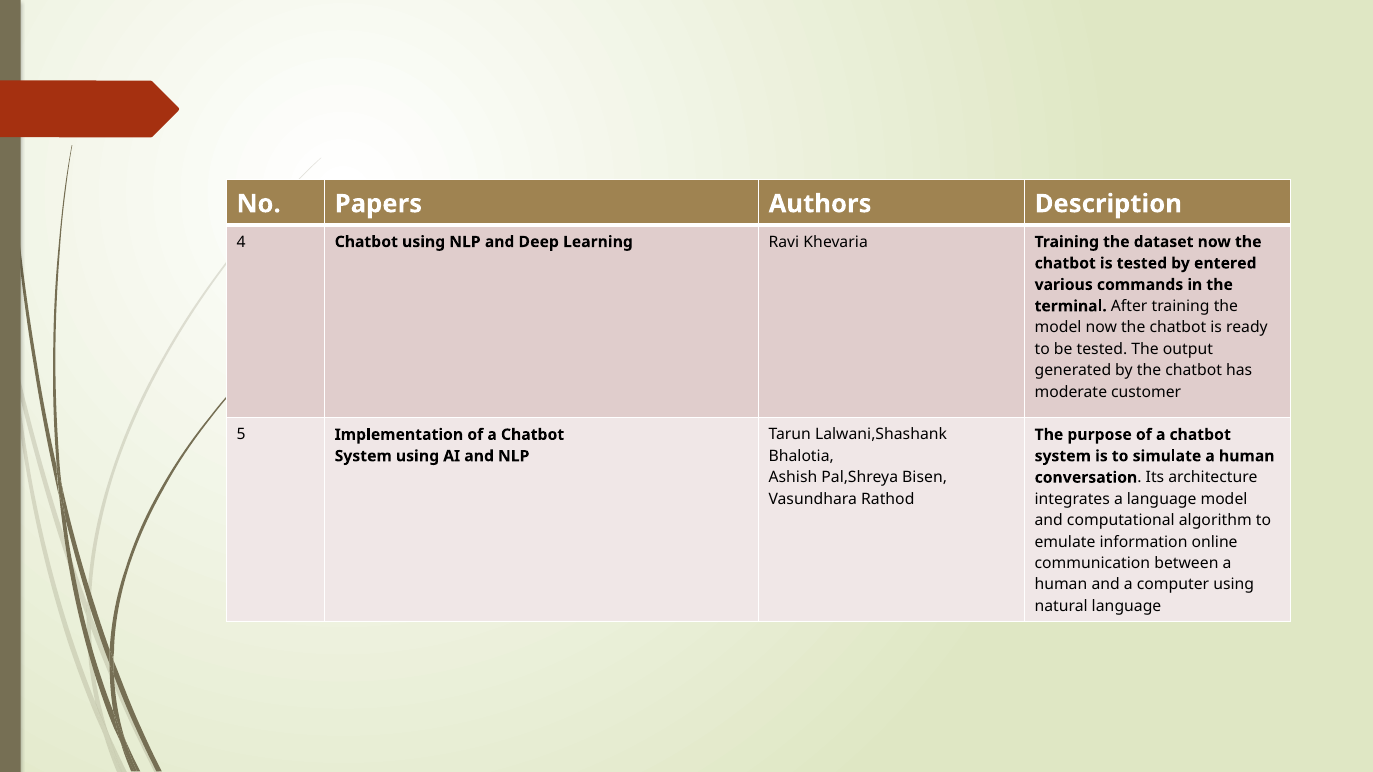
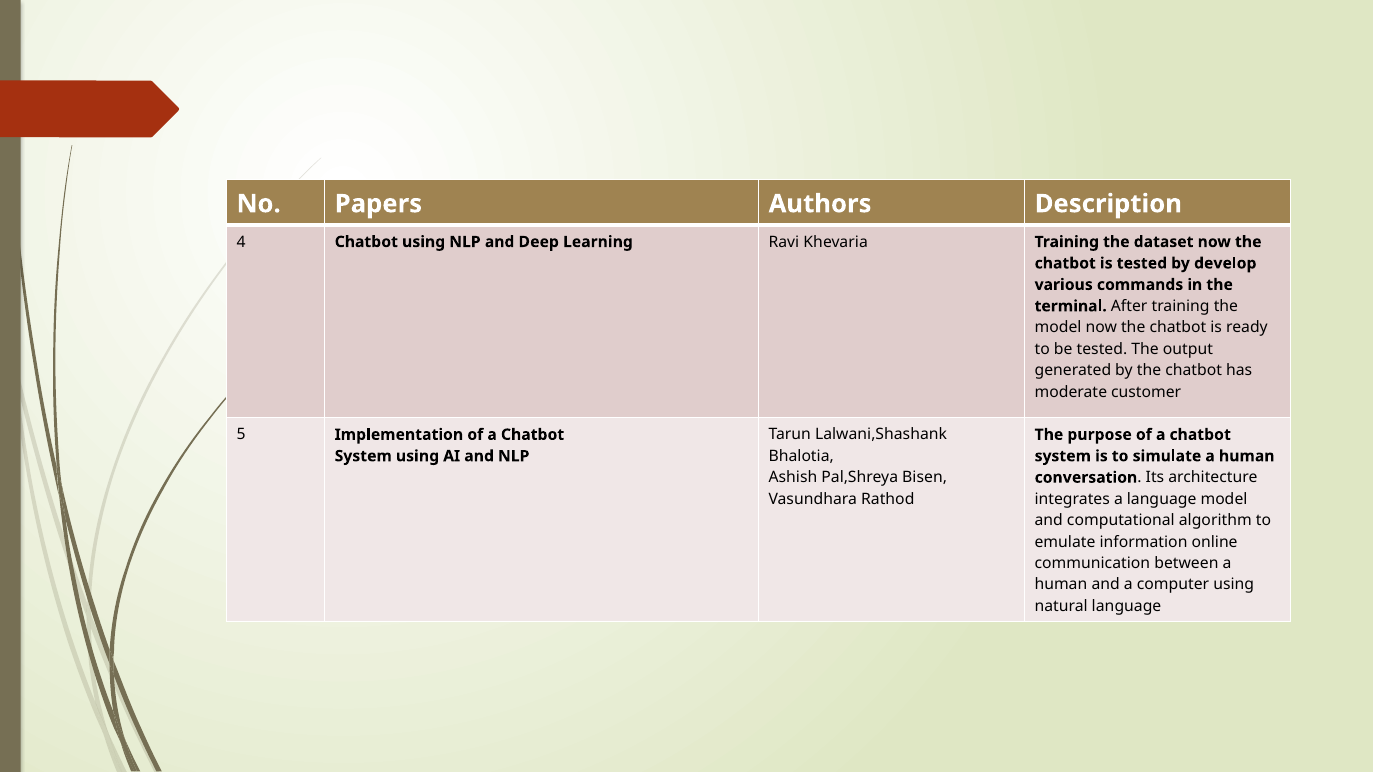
entered: entered -> develop (1225, 263)
